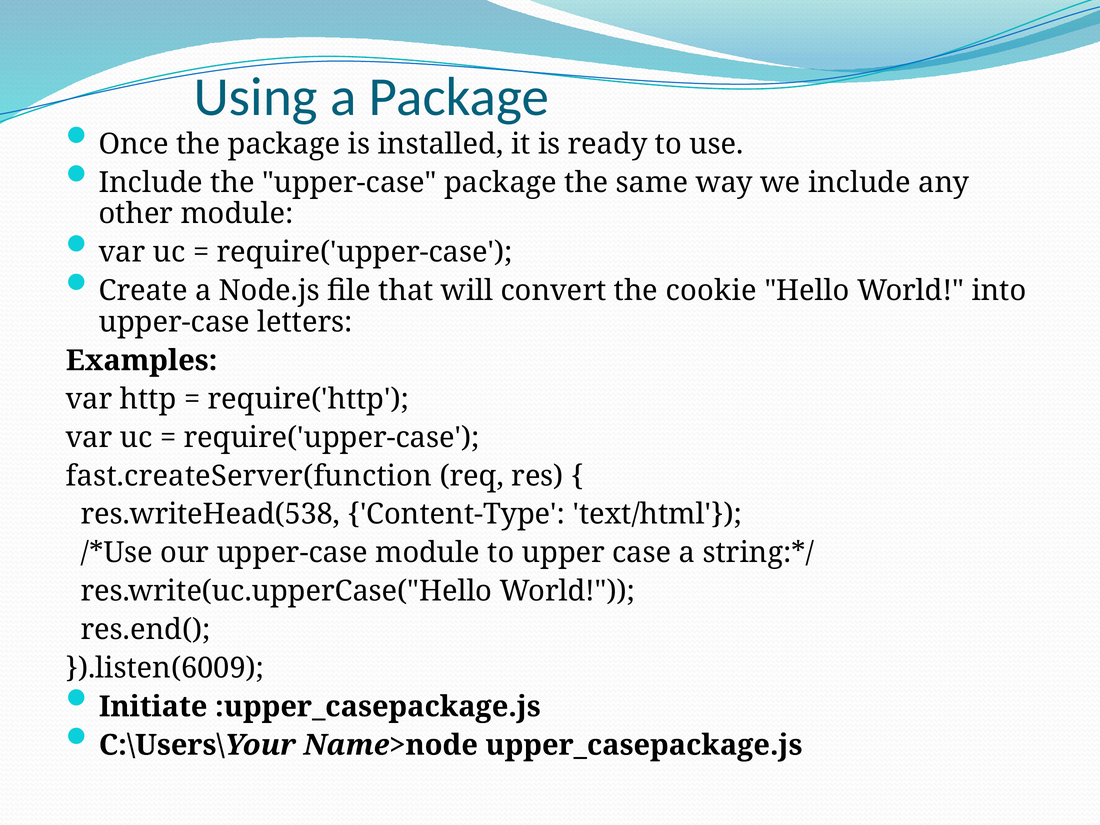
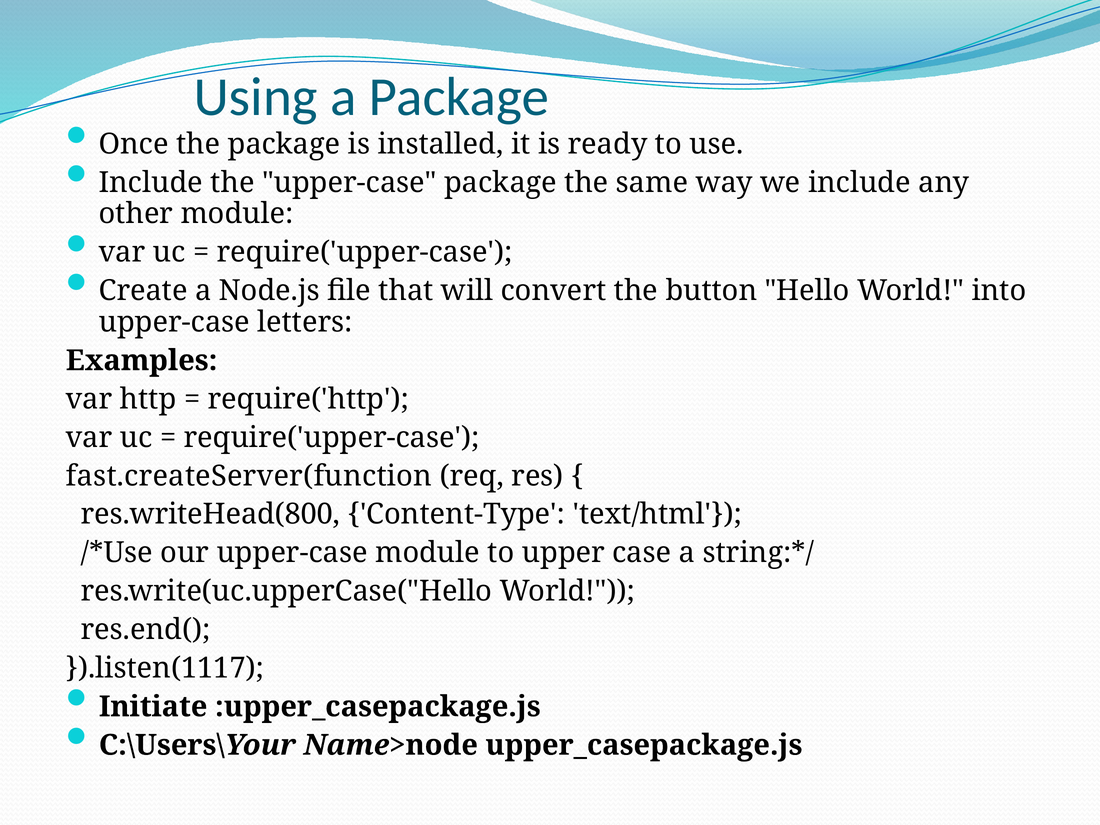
cookie: cookie -> button (711, 291)
res.writeHead(538: res.writeHead(538 -> res.writeHead(800 (211, 514)
}).listen(6009: }).listen(6009 -> }).listen(1117 (165, 668)
